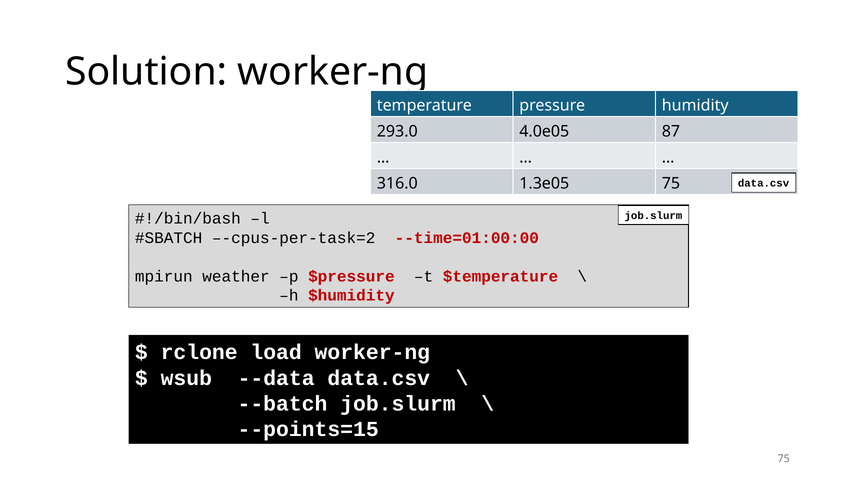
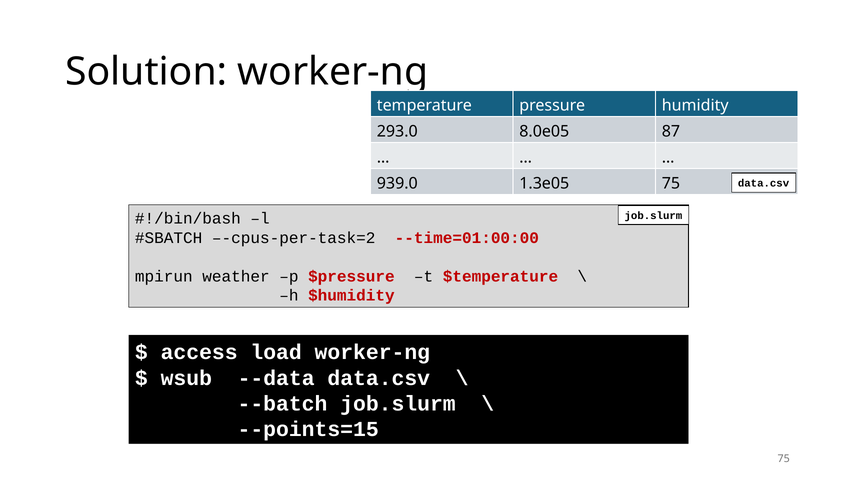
4.0e05: 4.0e05 -> 8.0e05 (544, 132)
316.0: 316.0 -> 939.0 (397, 183)
rclone: rclone -> access (199, 352)
